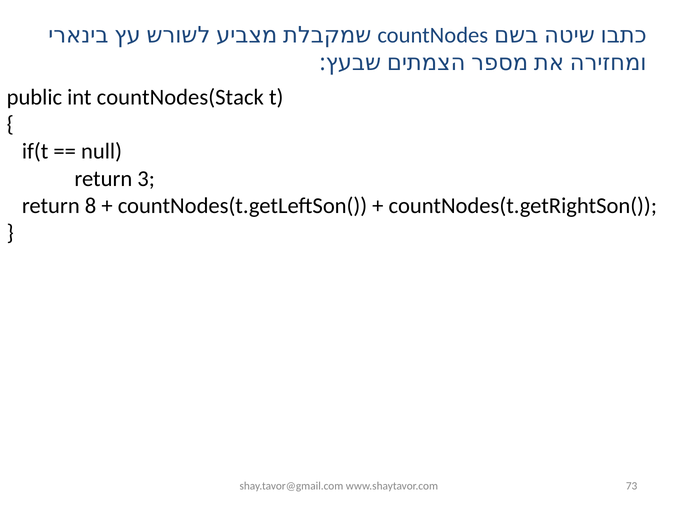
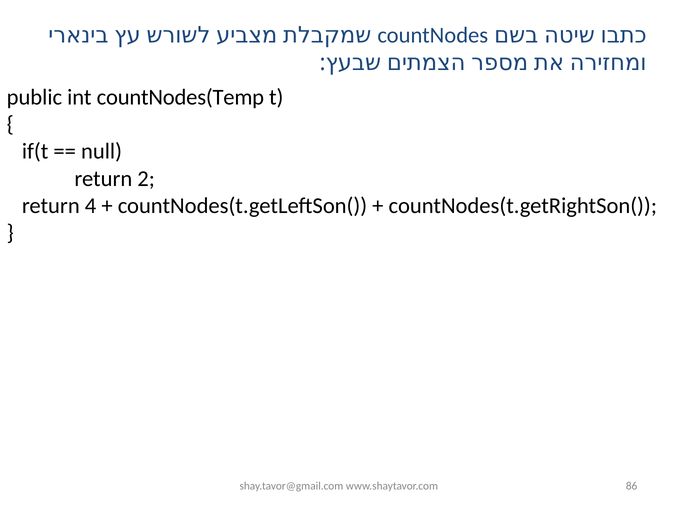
countNodes(Stack: countNodes(Stack -> countNodes(Temp (180, 97)
3: 3 -> 2 (146, 178)
8: 8 -> 4 (91, 205)
73: 73 -> 86 (632, 486)
